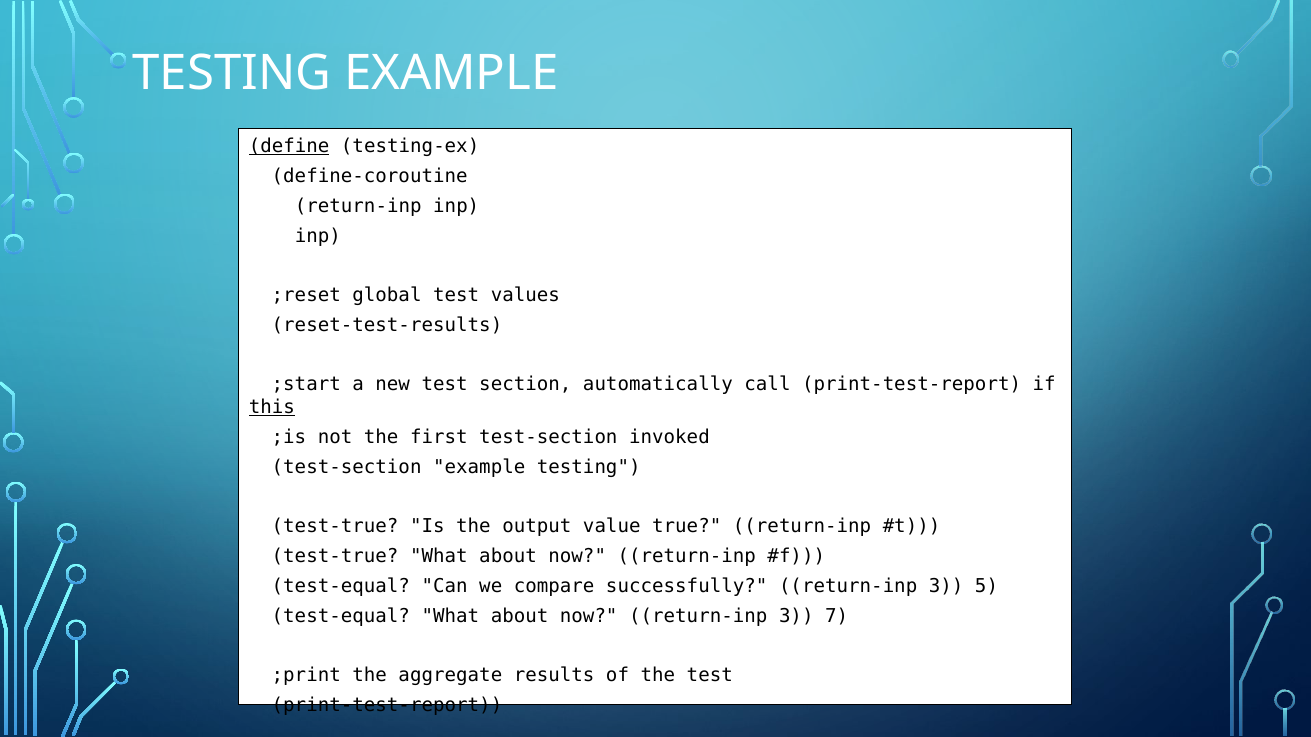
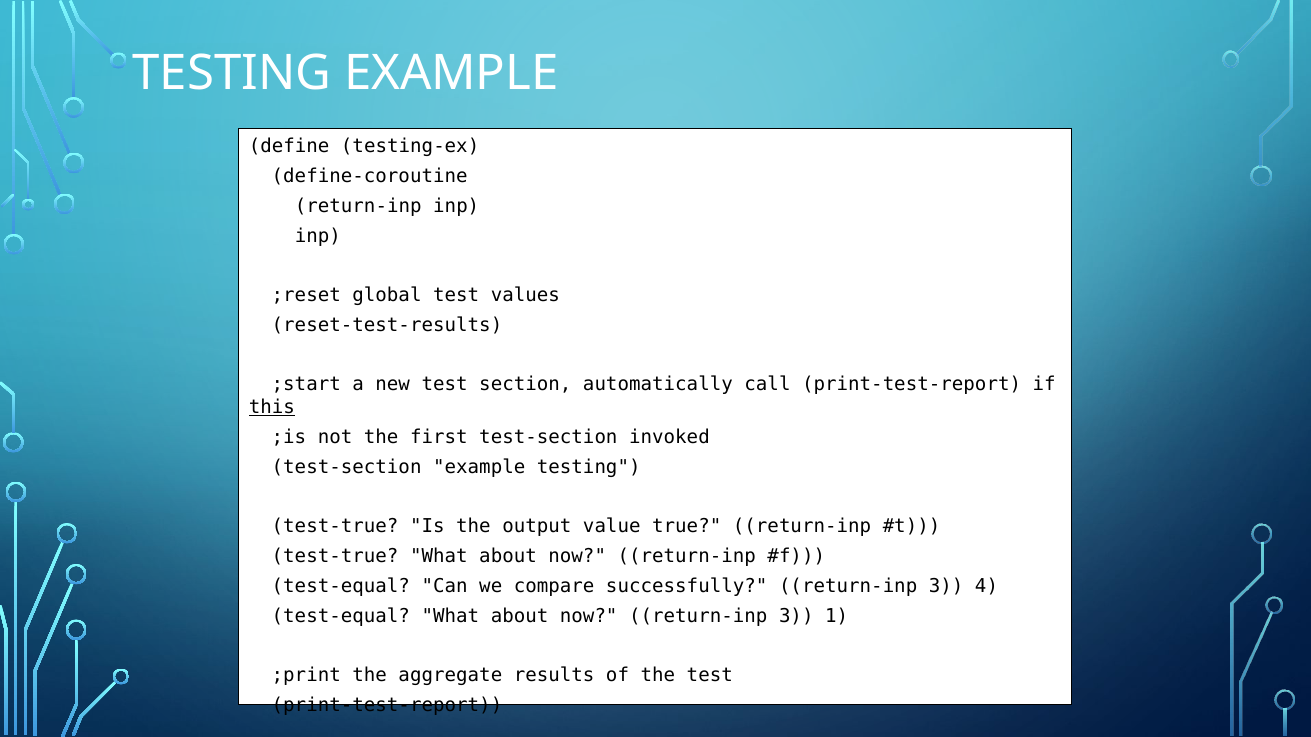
define underline: present -> none (289, 147)
5: 5 -> 4 (986, 586)
7: 7 -> 1 (837, 616)
